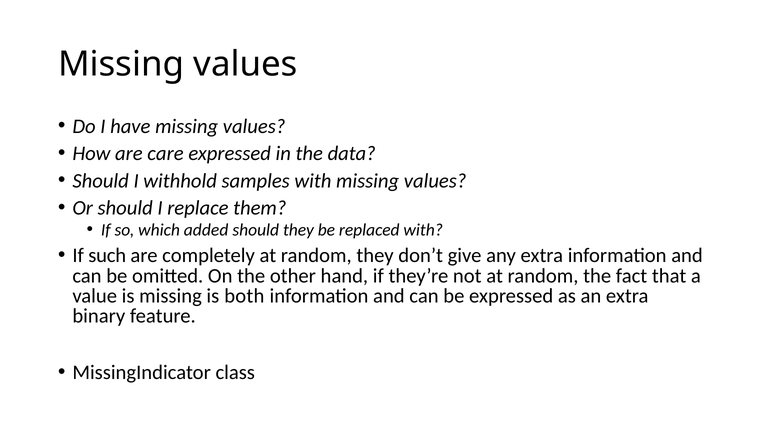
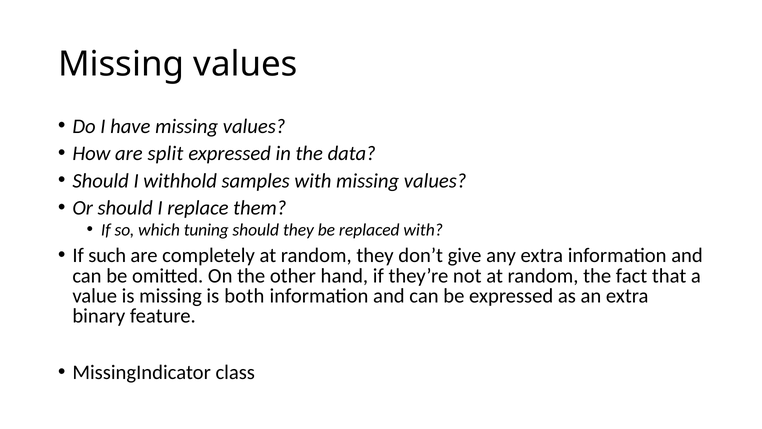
care: care -> split (165, 153)
added: added -> tuning (206, 230)
